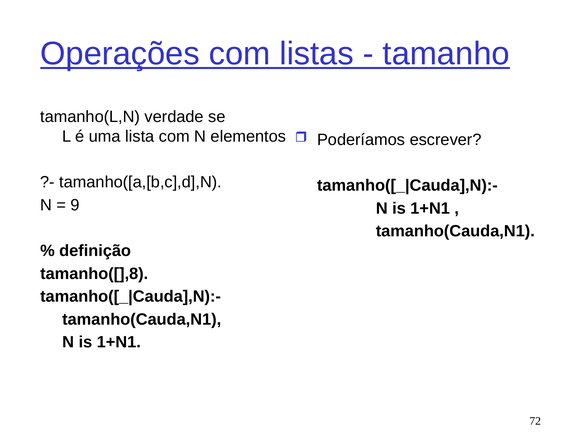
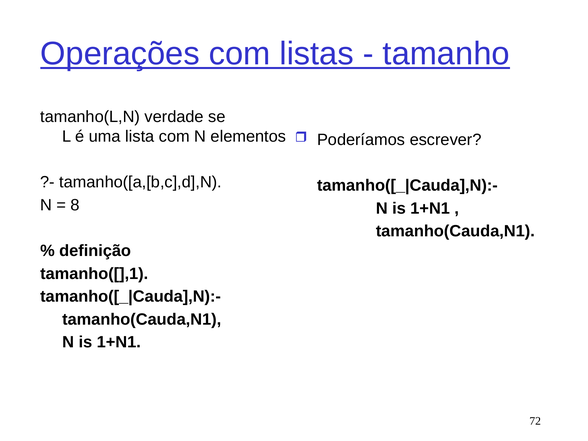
9: 9 -> 8 (75, 205)
tamanho([],8: tamanho([],8 -> tamanho([],1 (94, 274)
